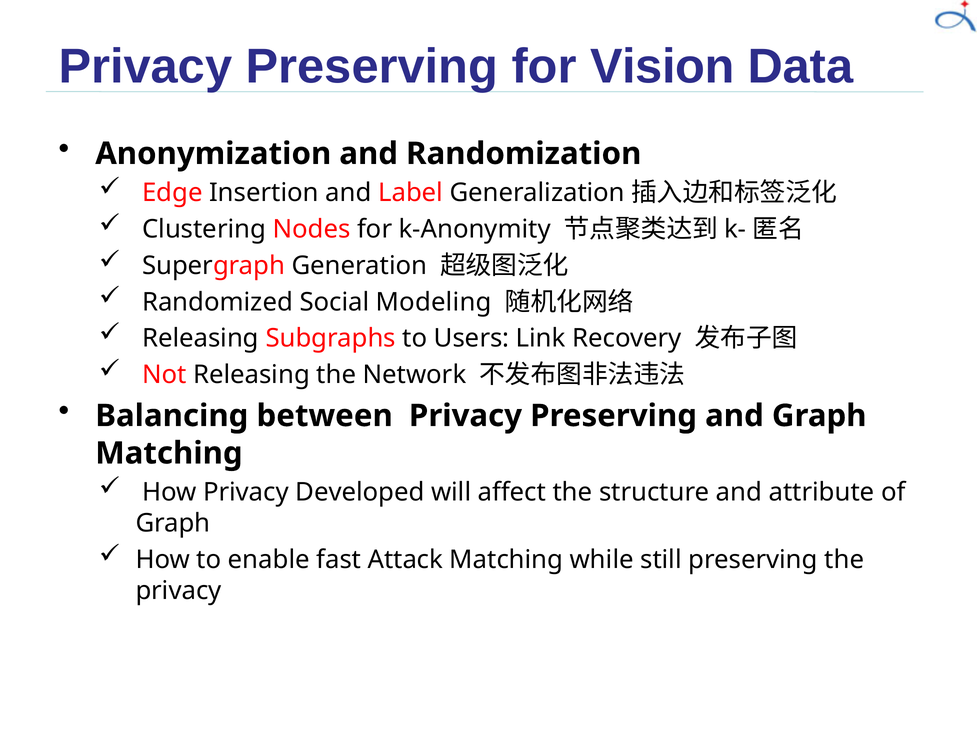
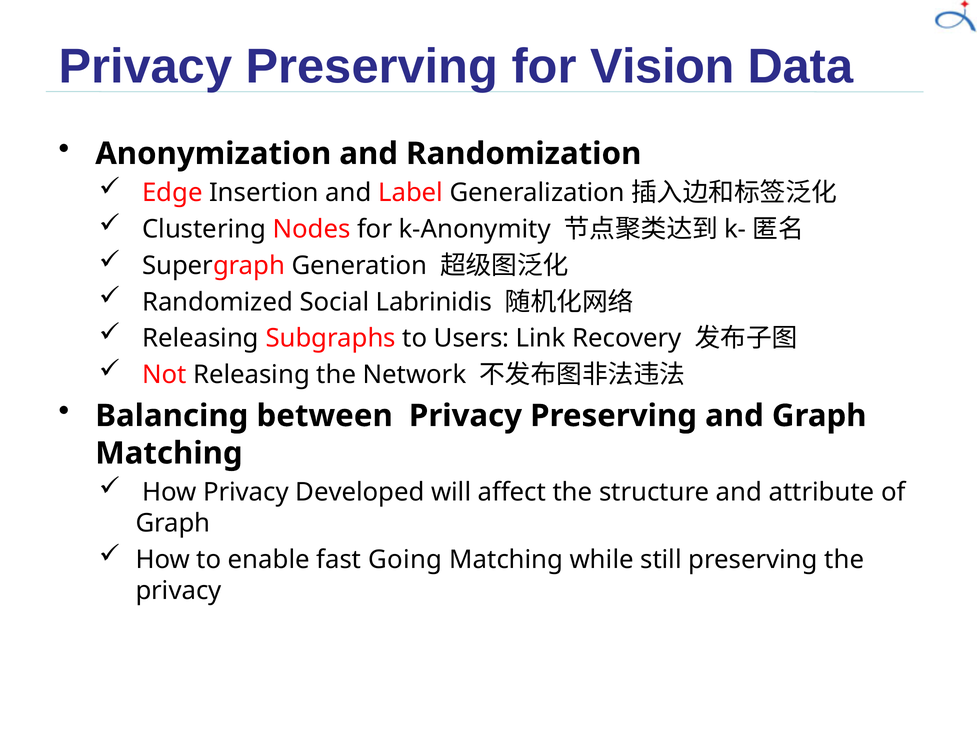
Modeling: Modeling -> Labrinidis (434, 302)
Attack: Attack -> Going (405, 560)
